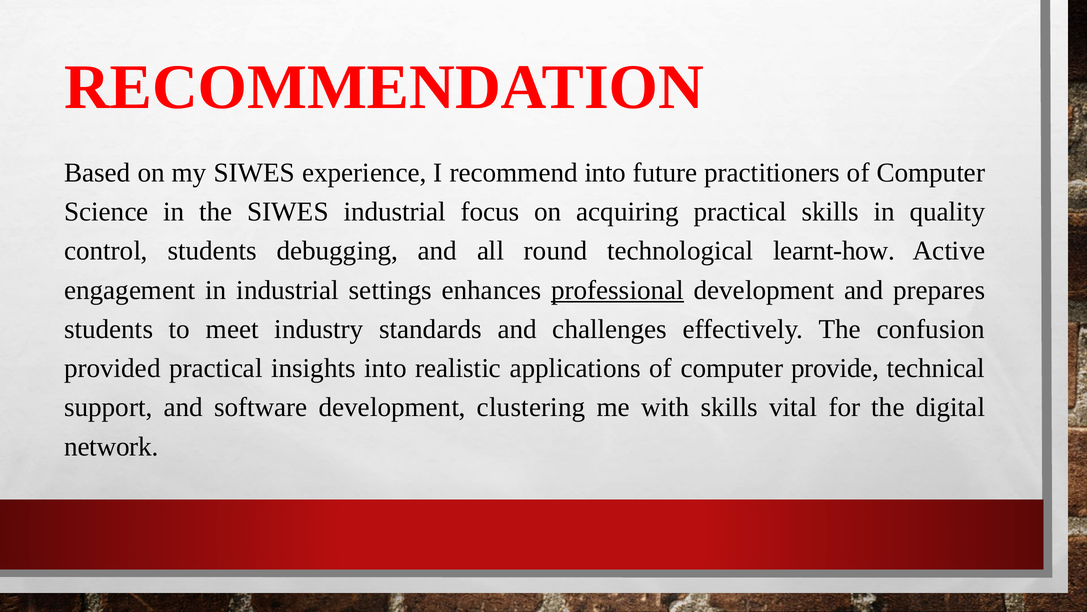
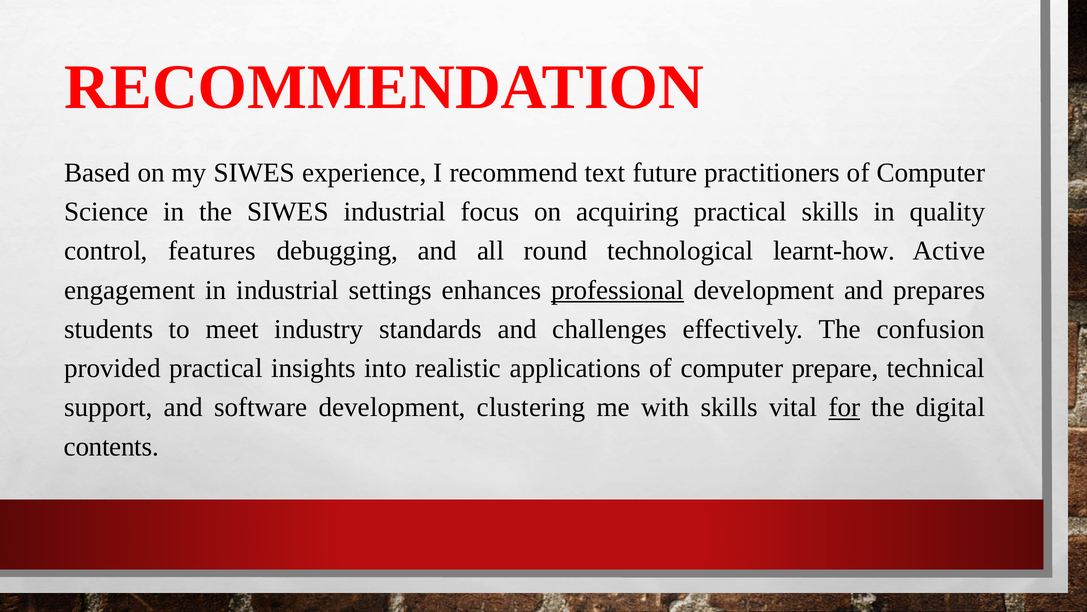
recommend into: into -> text (605, 172)
control students: students -> features (212, 251)
provide: provide -> prepare (835, 368)
for underline: none -> present (844, 407)
network: network -> contents (111, 446)
